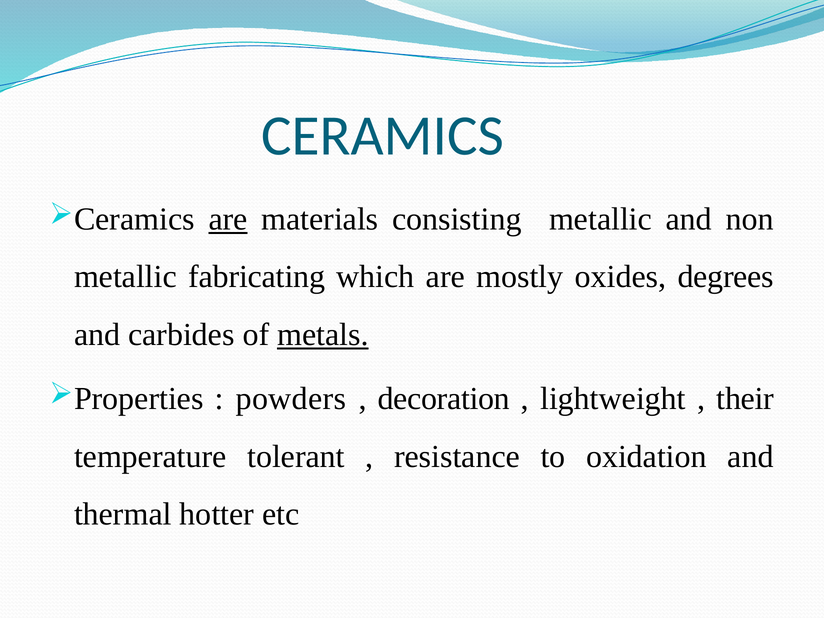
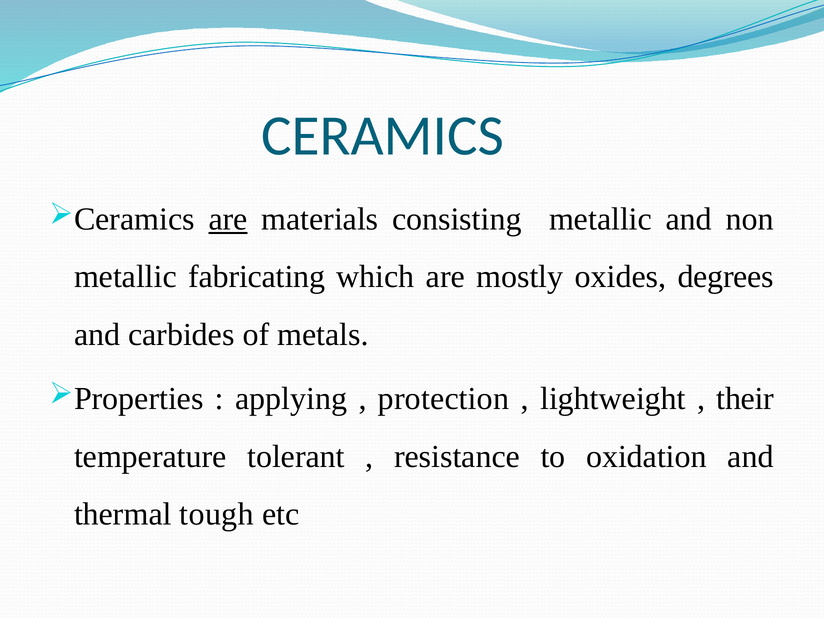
metals underline: present -> none (323, 335)
powders: powders -> applying (291, 399)
decoration: decoration -> protection (444, 399)
hotter: hotter -> tough (217, 514)
